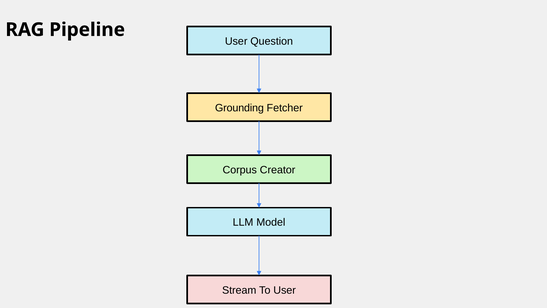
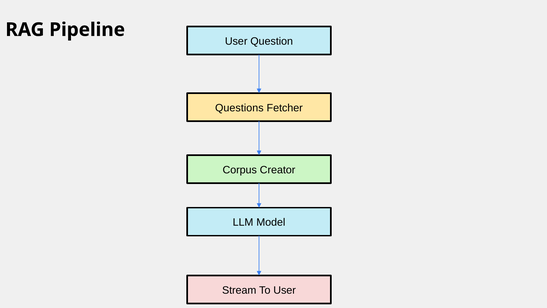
Grounding: Grounding -> Questions (239, 108)
